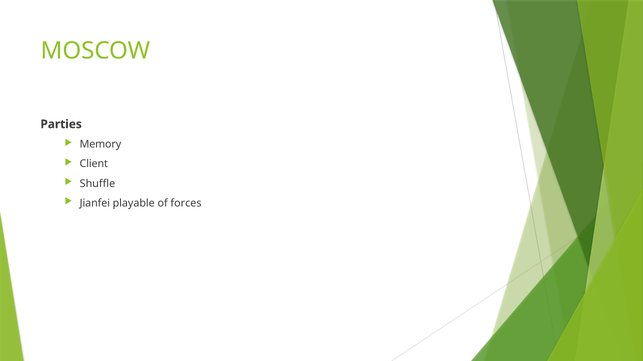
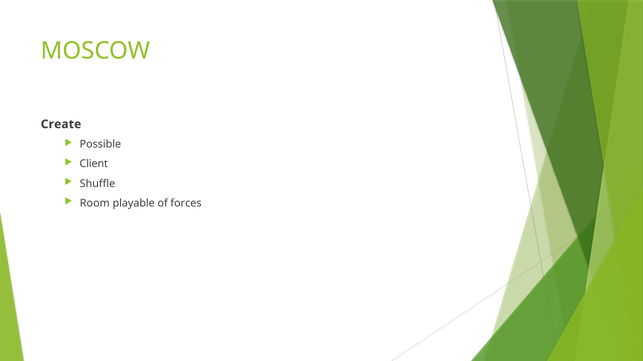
Parties: Parties -> Create (61, 124)
Memory: Memory -> Possible (100, 145)
Jianfei: Jianfei -> Room (95, 203)
